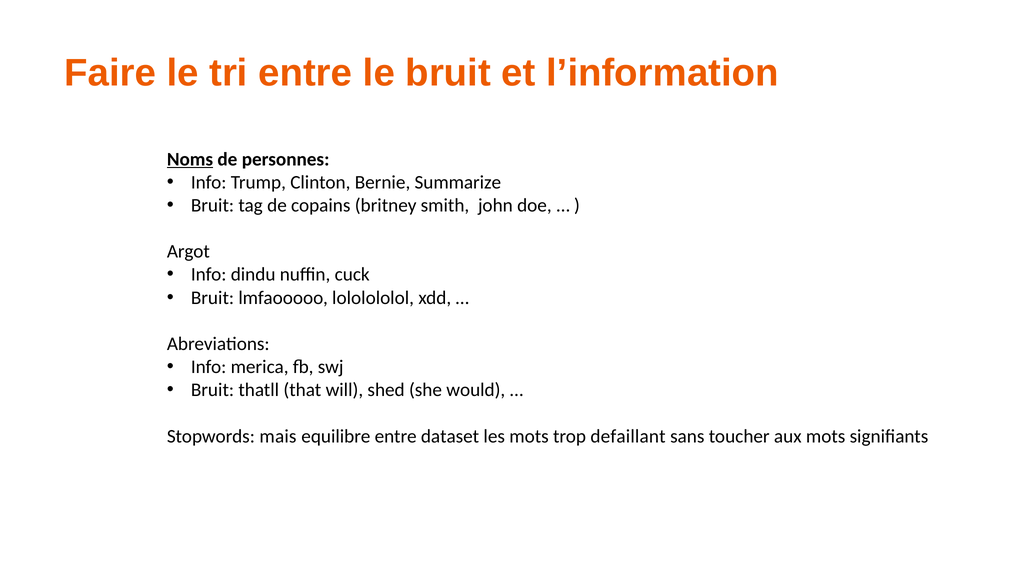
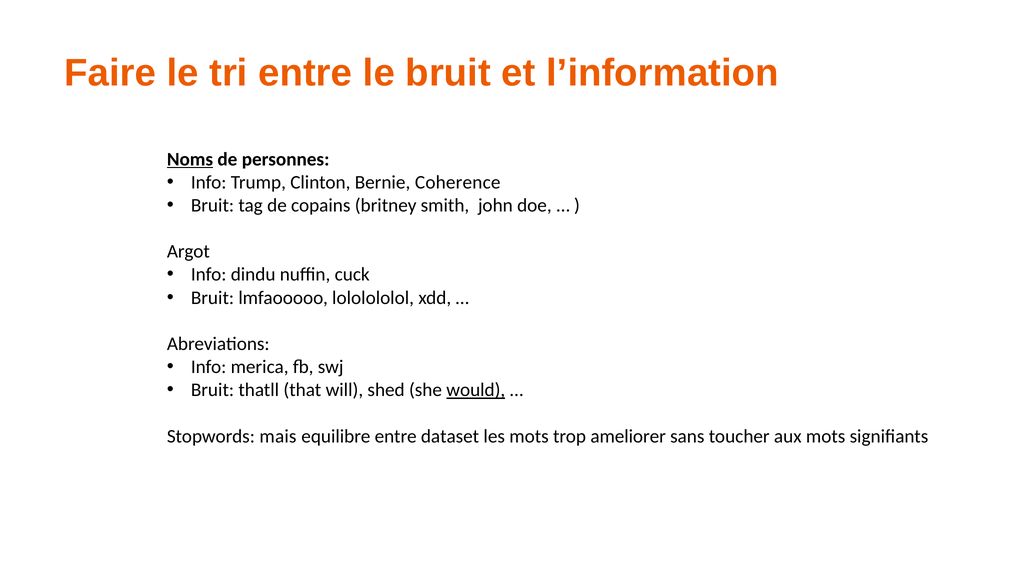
Summarize: Summarize -> Coherence (458, 182)
would underline: none -> present (476, 390)
defaillant: defaillant -> ameliorer (628, 436)
